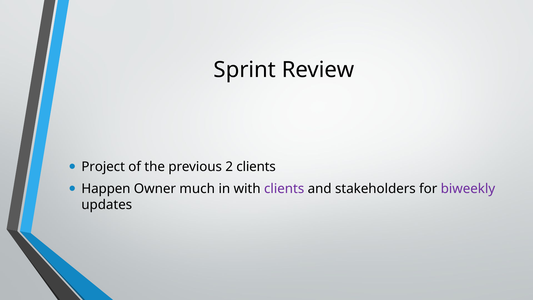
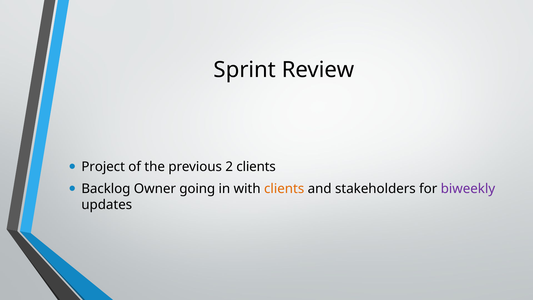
Happen: Happen -> Backlog (106, 189)
much: much -> going (197, 189)
clients colour: purple -> orange (284, 189)
